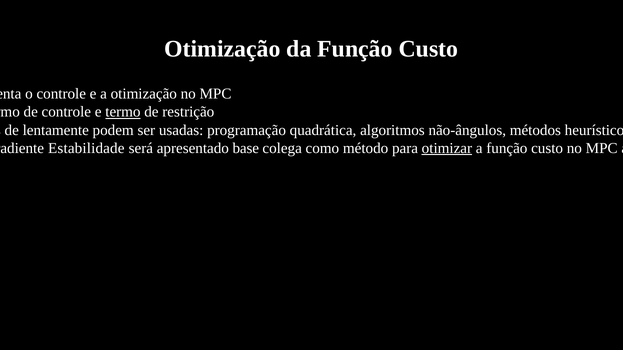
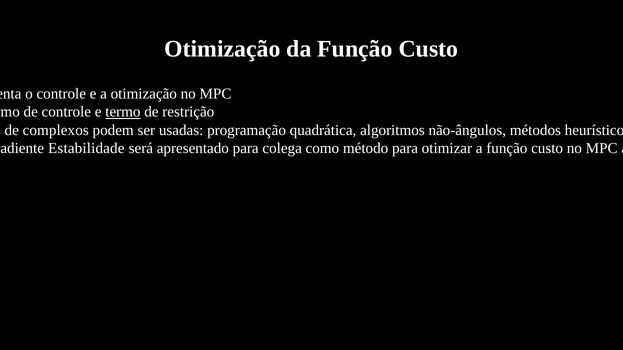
lentamente: lentamente -> complexos (56, 130)
apresentado base: base -> para (246, 148)
otimizar underline: present -> none (447, 148)
